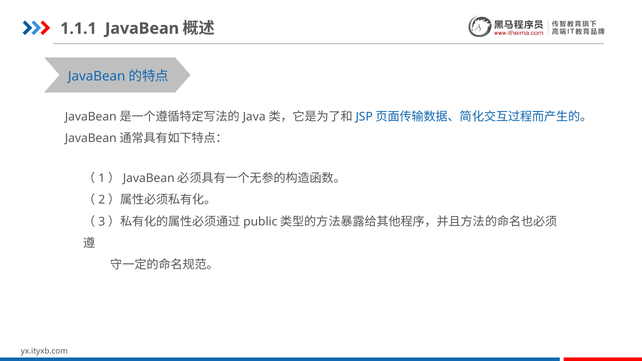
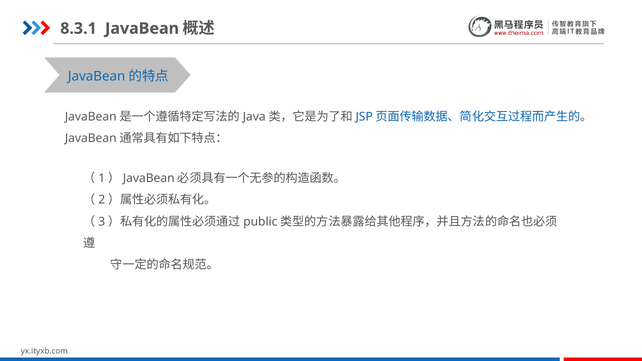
1.1.1: 1.1.1 -> 8.3.1 (78, 28)
